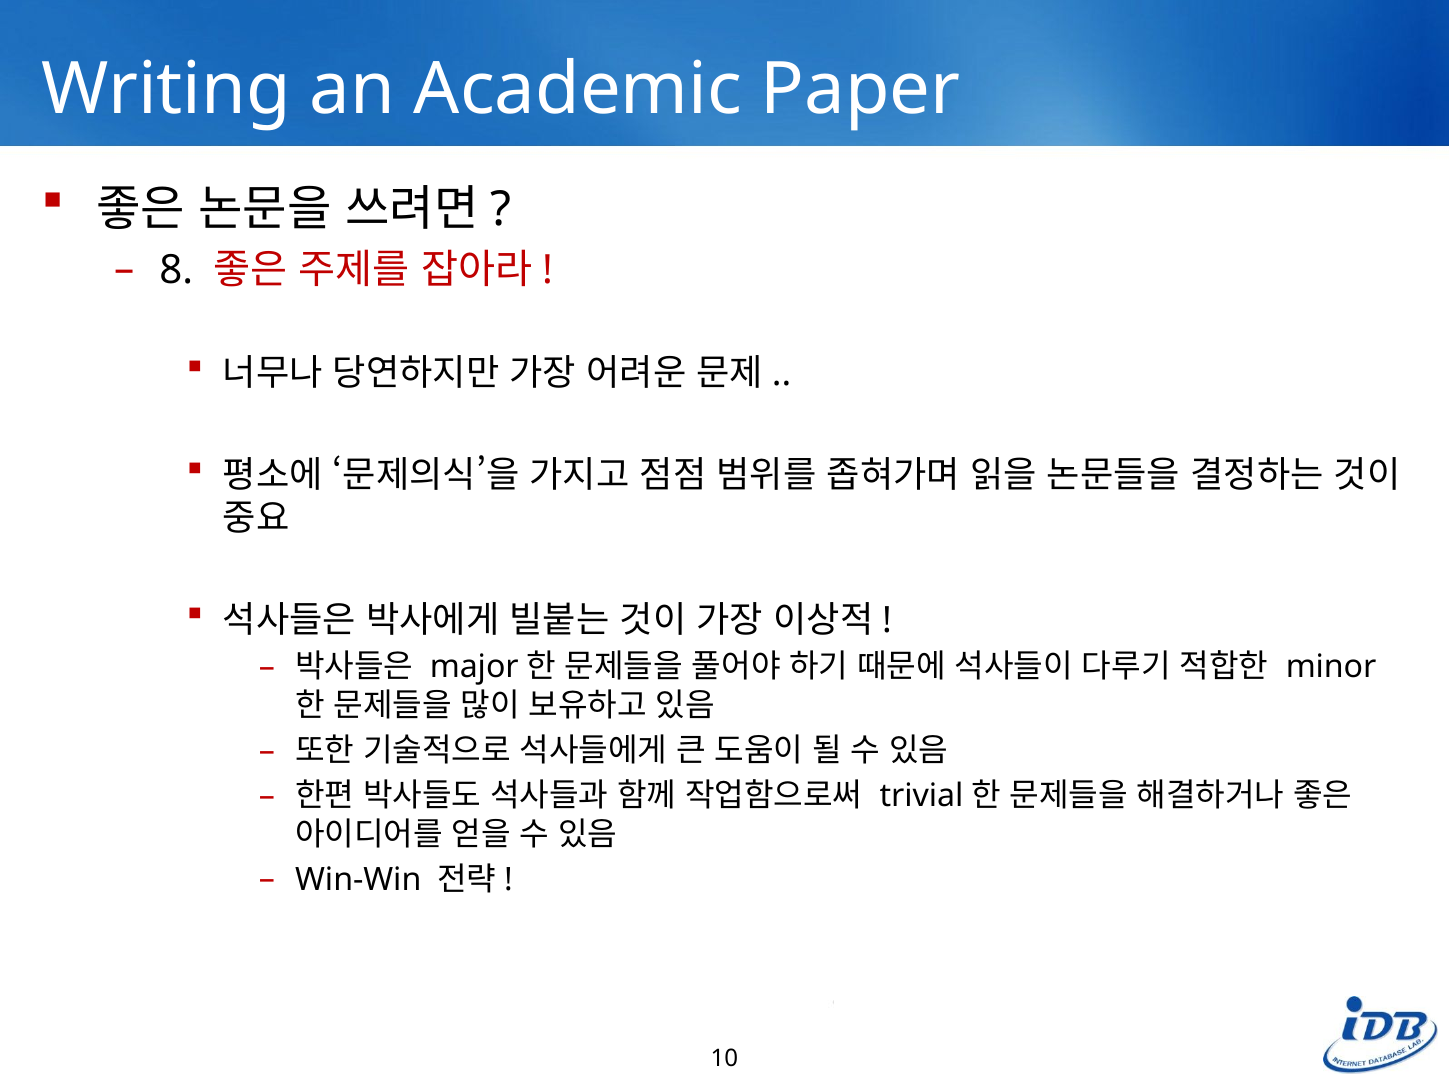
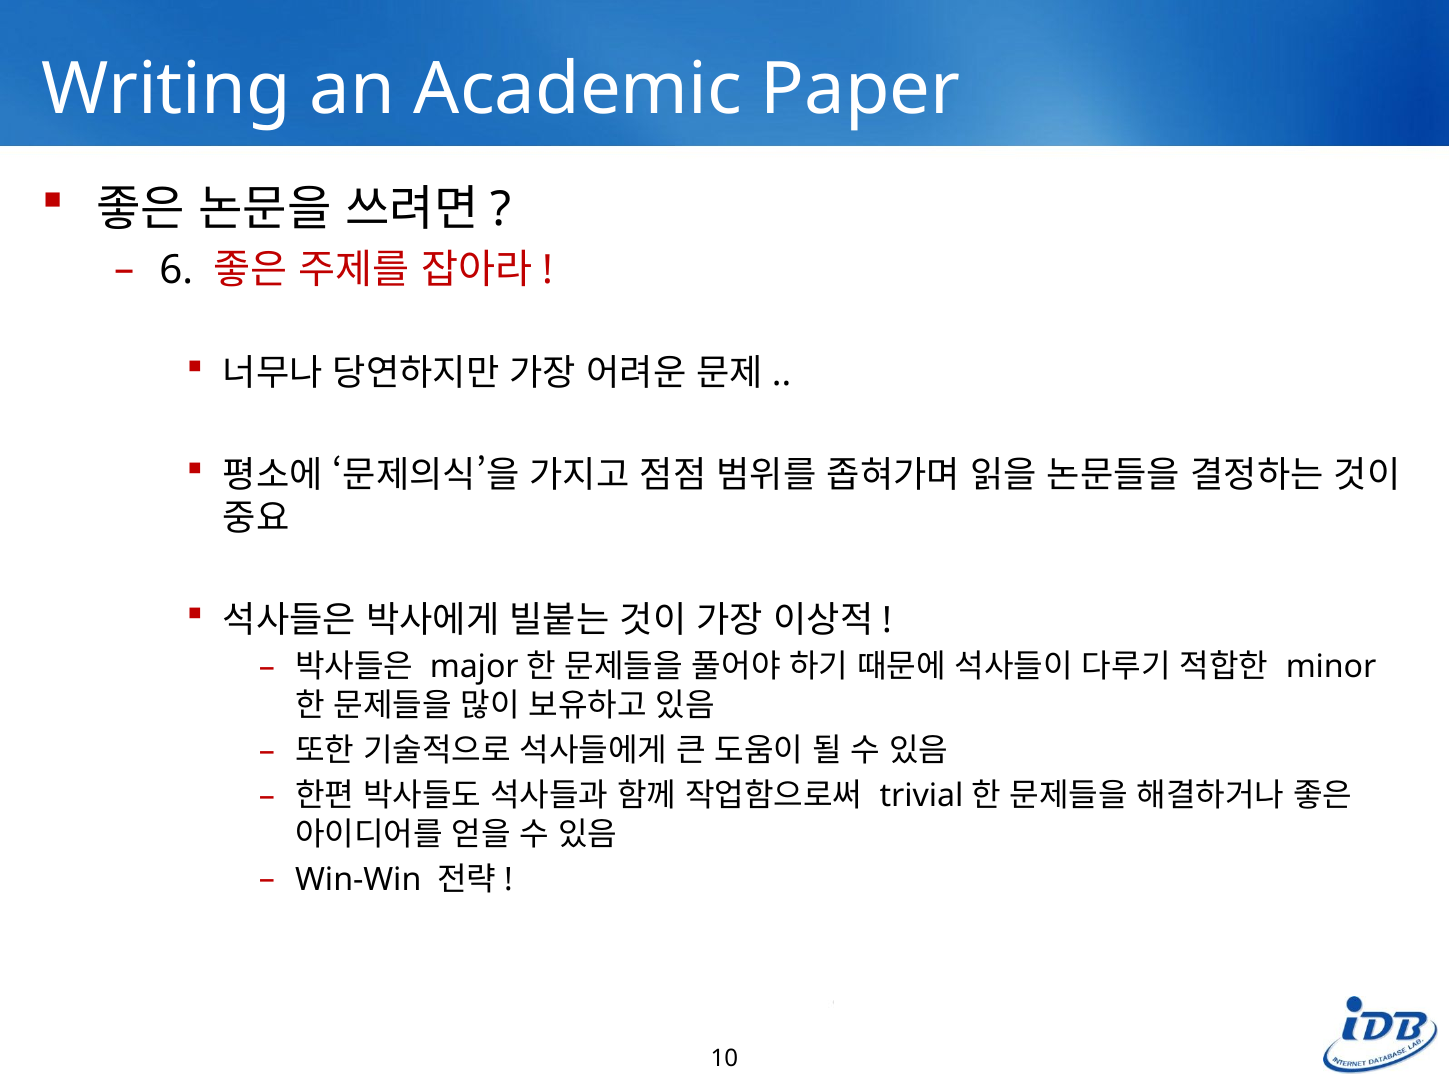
8: 8 -> 6 (176, 270)
